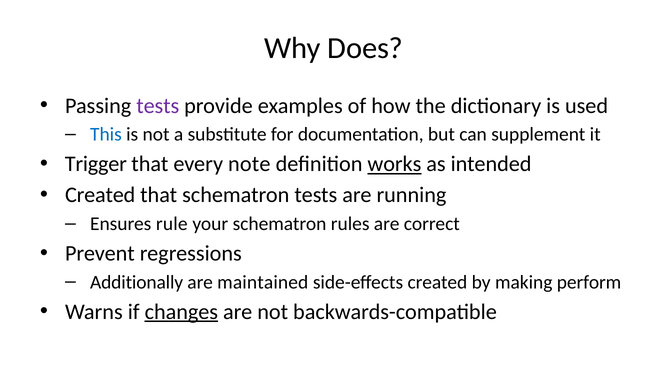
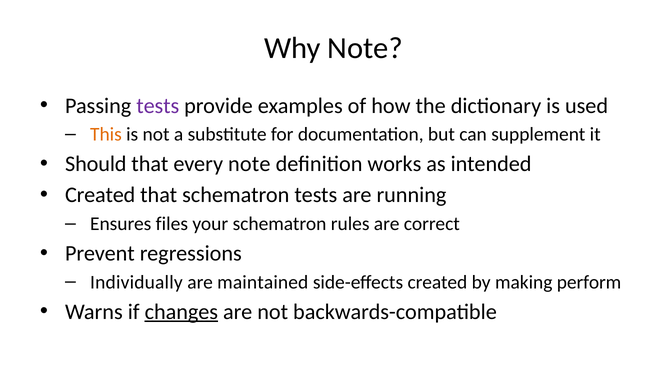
Why Does: Does -> Note (365, 48)
This colour: blue -> orange (106, 134)
Trigger: Trigger -> Should (96, 164)
works underline: present -> none (394, 164)
rule: rule -> files (172, 224)
Additionally: Additionally -> Individually (136, 282)
